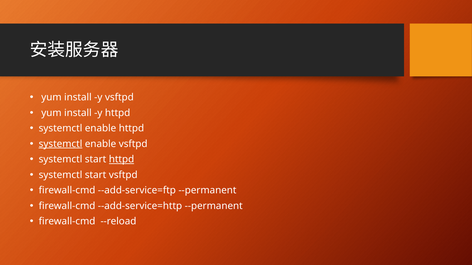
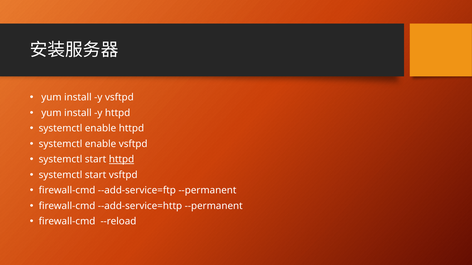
systemctl underline: present -> none (61, 144)
